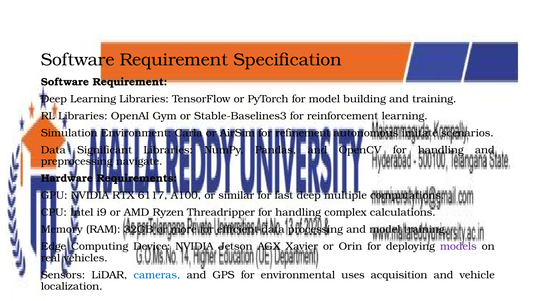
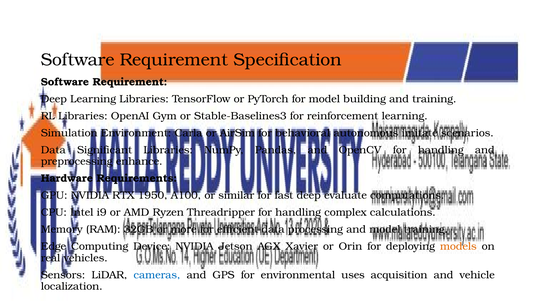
refinement: refinement -> behavioral (303, 133)
navigate: navigate -> enhance (139, 162)
6117: 6117 -> 1950 (153, 196)
multiple: multiple -> evaluate (345, 196)
models colour: purple -> orange (458, 247)
